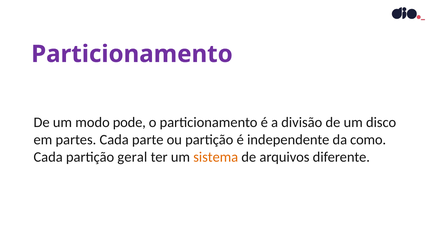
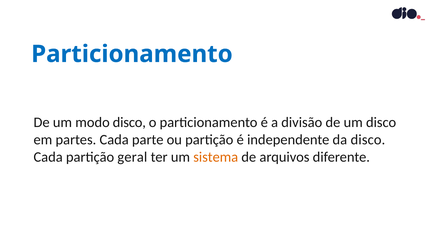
Particionamento colour: purple -> blue (132, 54)
modo pode: pode -> disco (129, 122)
da como: como -> disco (368, 140)
